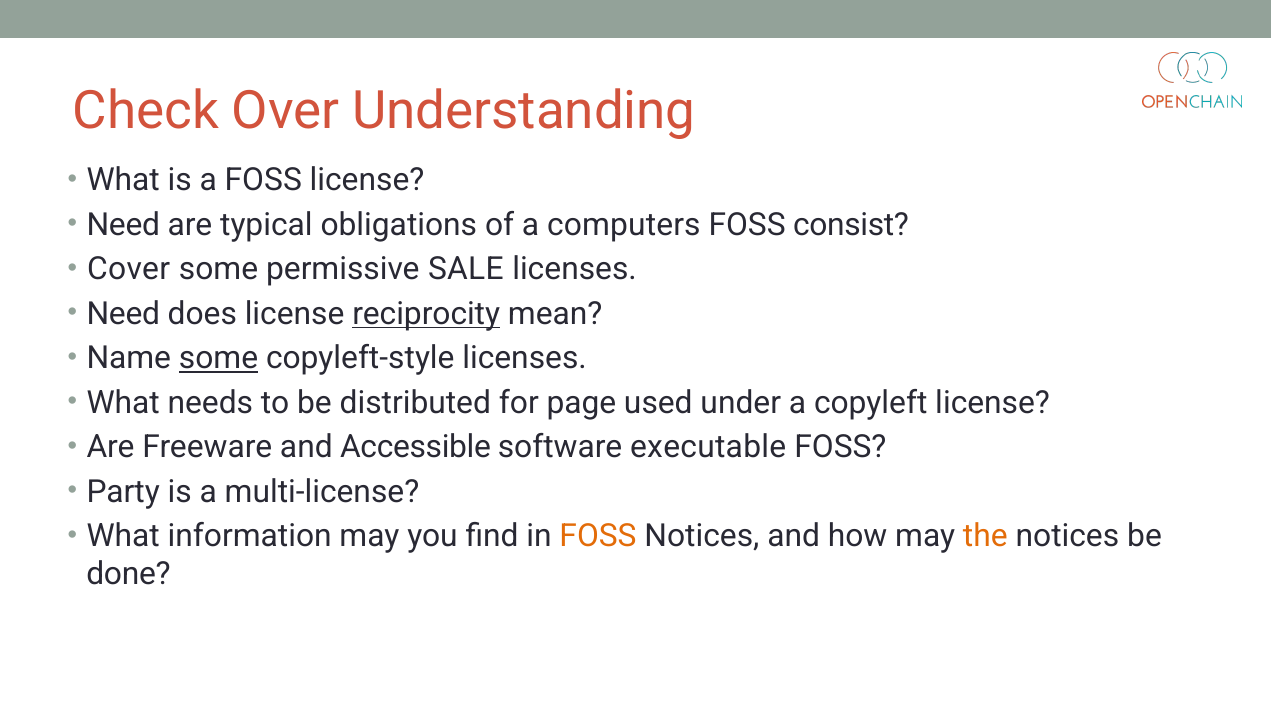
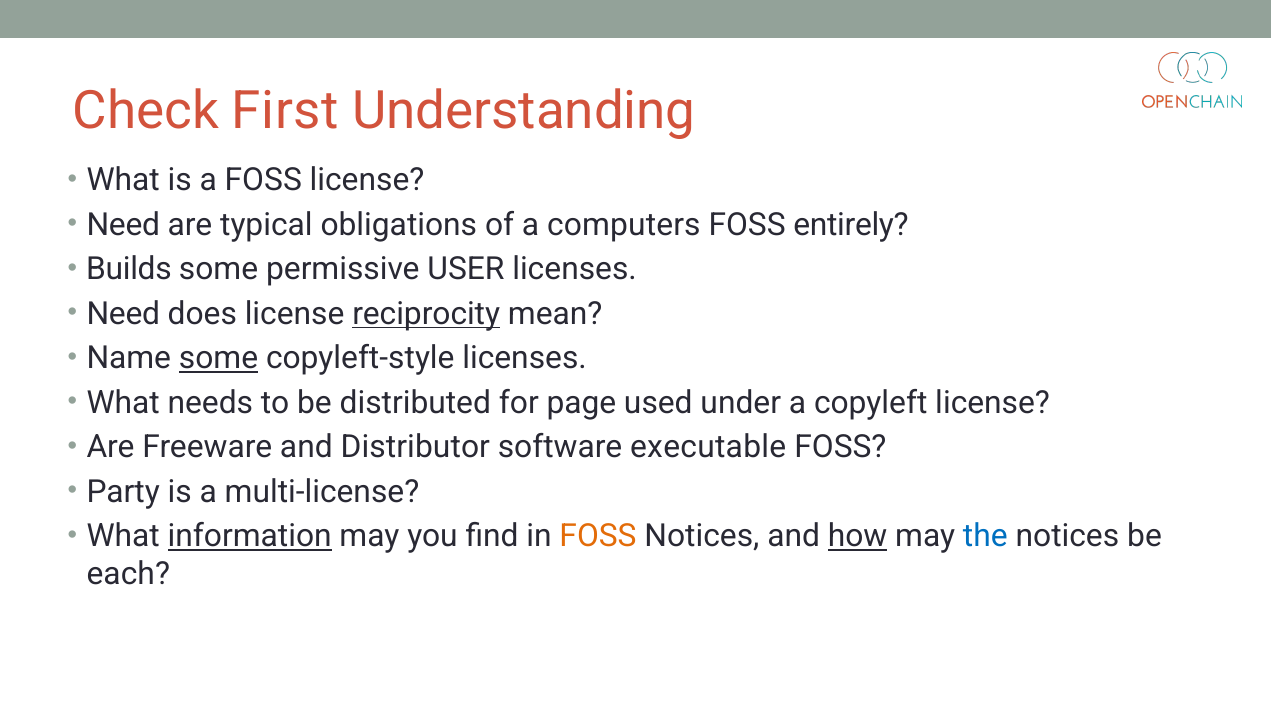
Over: Over -> First (285, 111)
consist: consist -> entirely (851, 225)
Cover: Cover -> Builds (129, 269)
SALE: SALE -> USER (466, 269)
Accessible: Accessible -> Distributor (415, 447)
information underline: none -> present (250, 536)
how underline: none -> present (858, 536)
the colour: orange -> blue (985, 536)
done: done -> each (128, 574)
